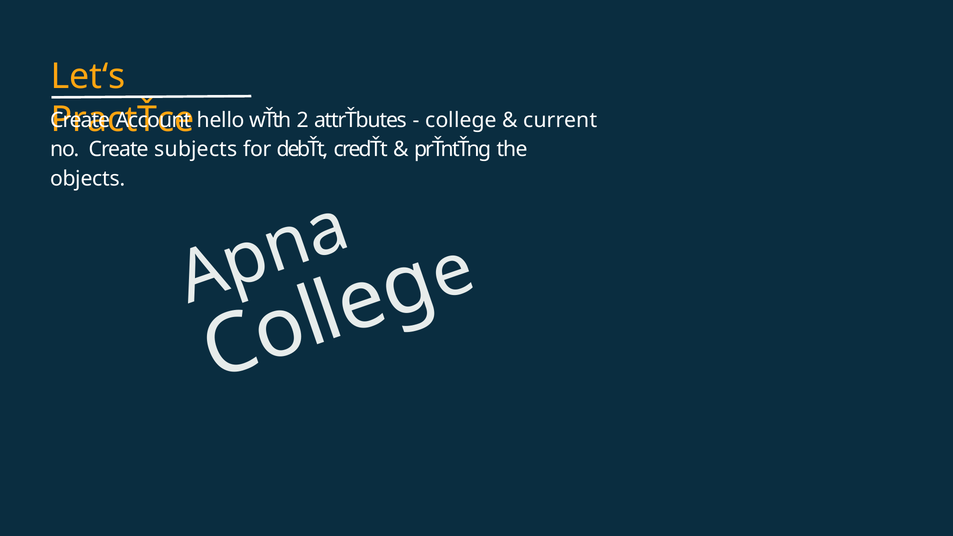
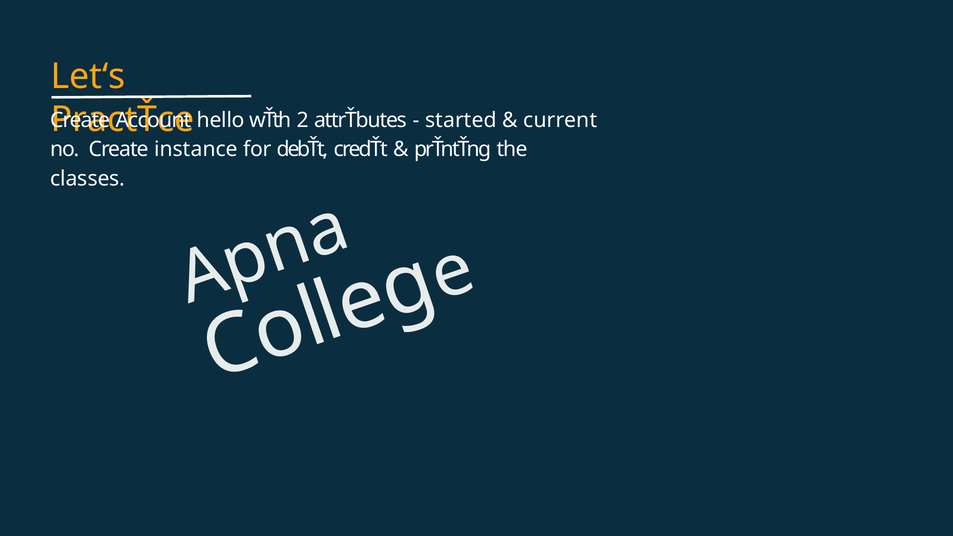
college: college -> started (461, 120)
subjects: subjects -> instance (196, 149)
objects: objects -> classes (88, 179)
